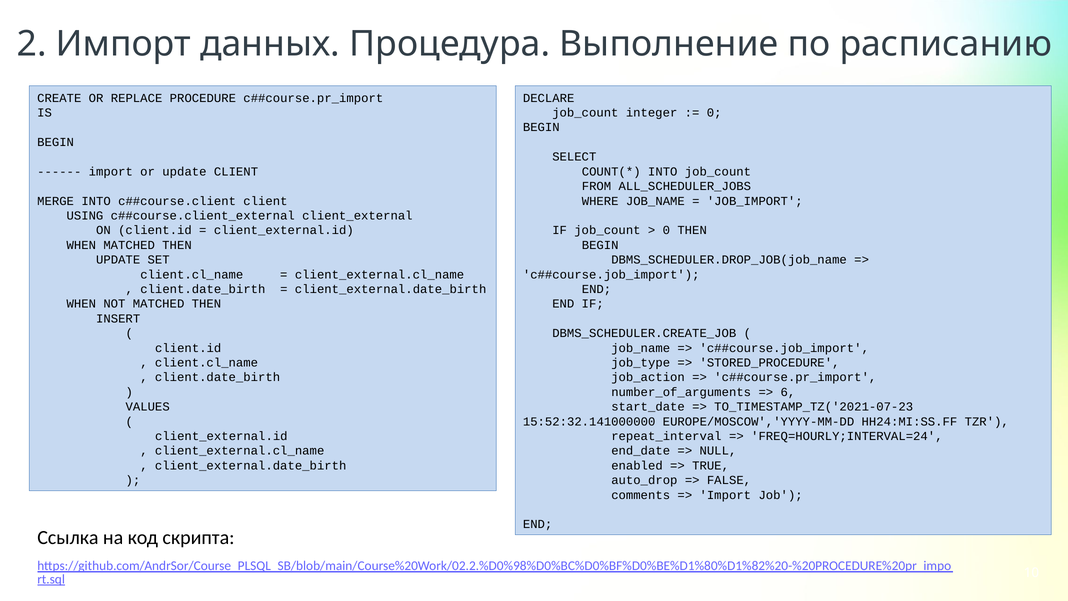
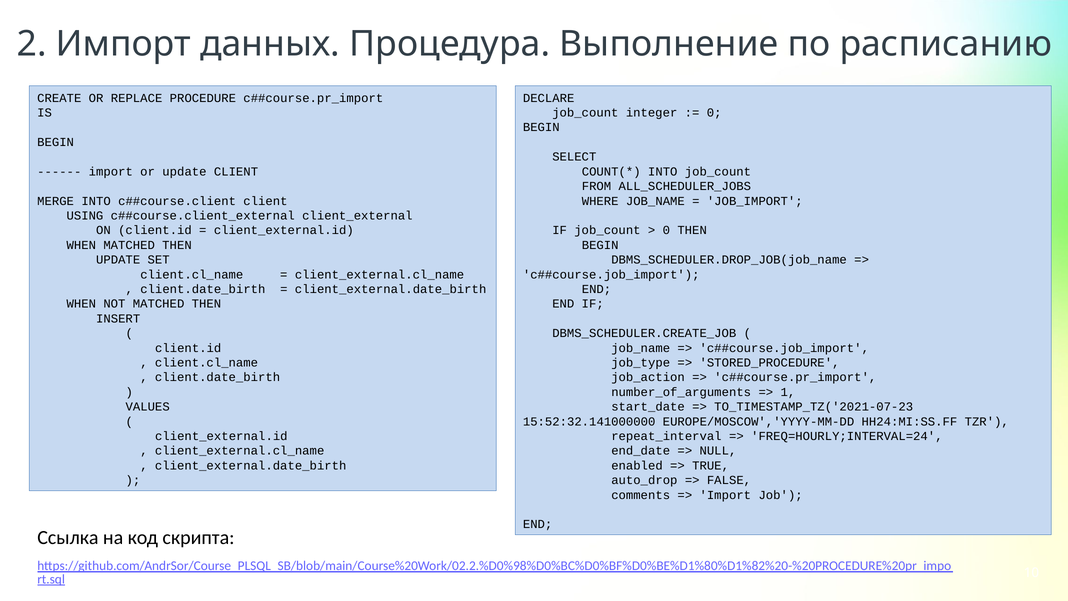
6: 6 -> 1 (788, 392)
